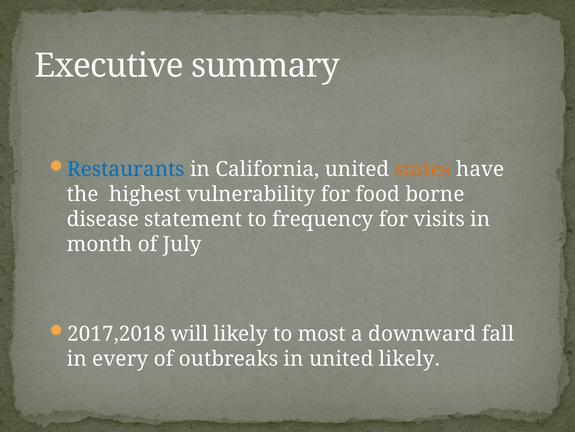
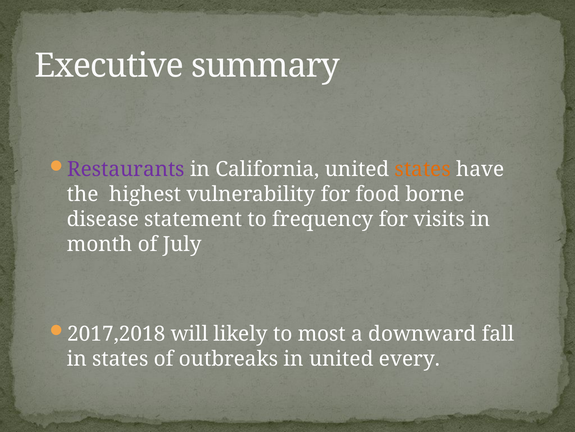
Restaurants colour: blue -> purple (126, 169)
in every: every -> states (120, 358)
united likely: likely -> every (409, 358)
